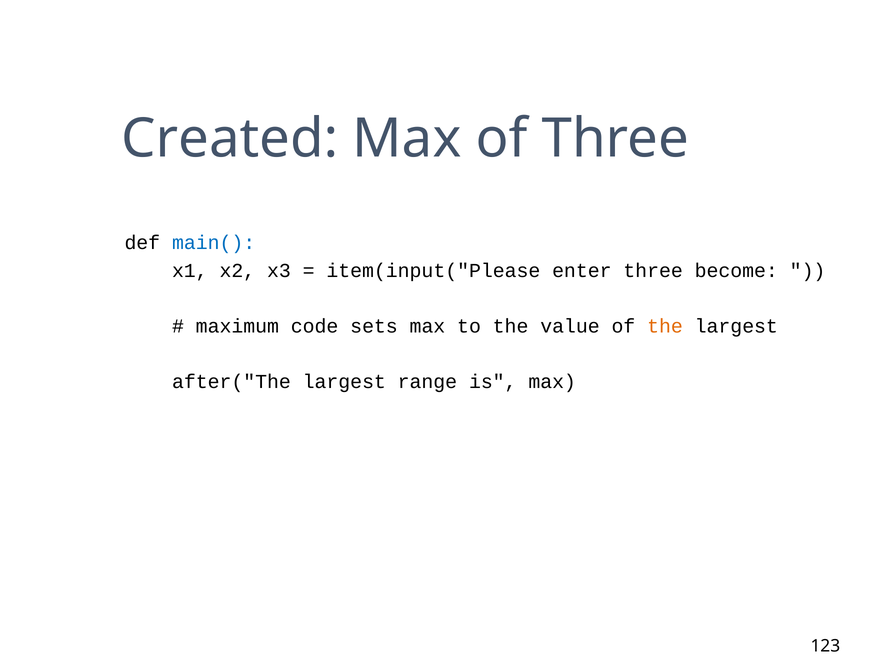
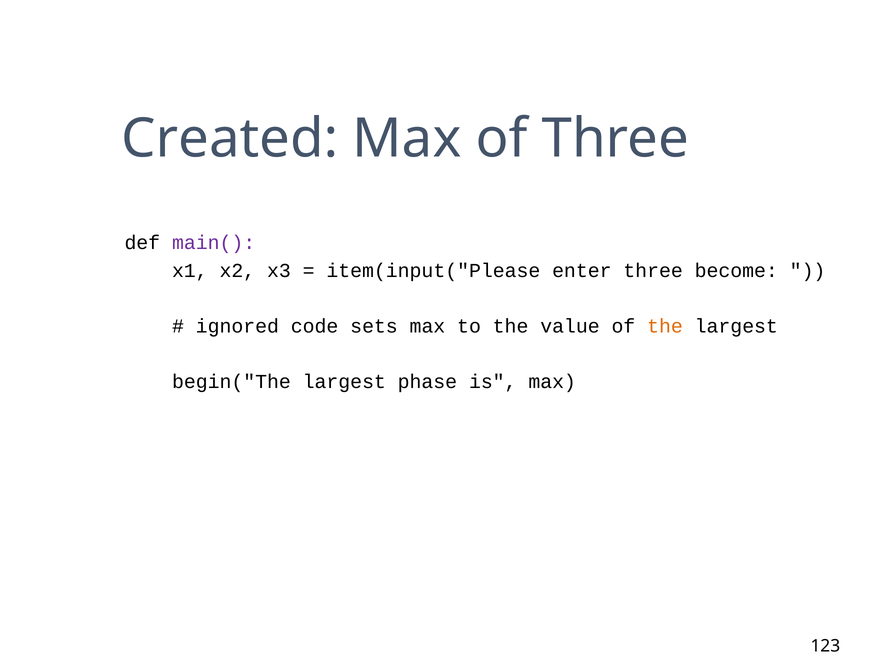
main( colour: blue -> purple (214, 243)
maximum: maximum -> ignored (237, 326)
after("The: after("The -> begin("The (231, 382)
range: range -> phase (427, 382)
